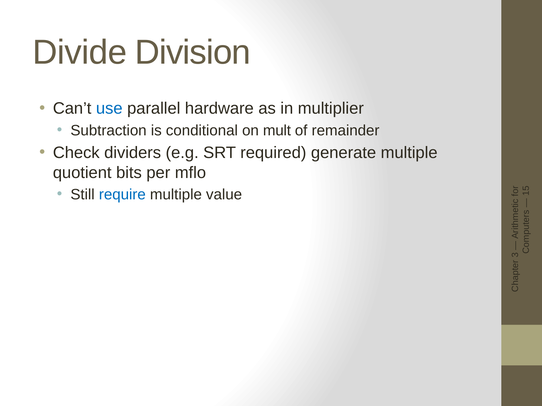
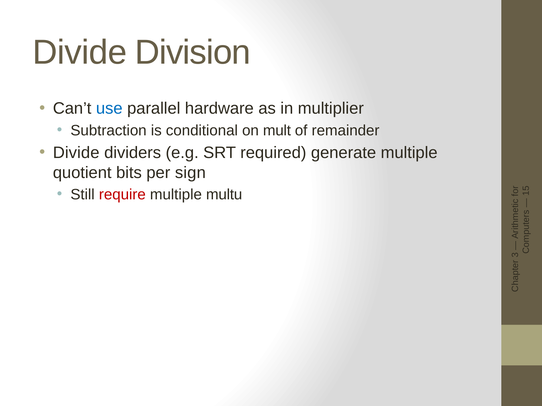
Check: Check -> Divide (76, 153)
mflo: mflo -> sign (190, 173)
require colour: blue -> red (122, 195)
value: value -> multu (224, 195)
